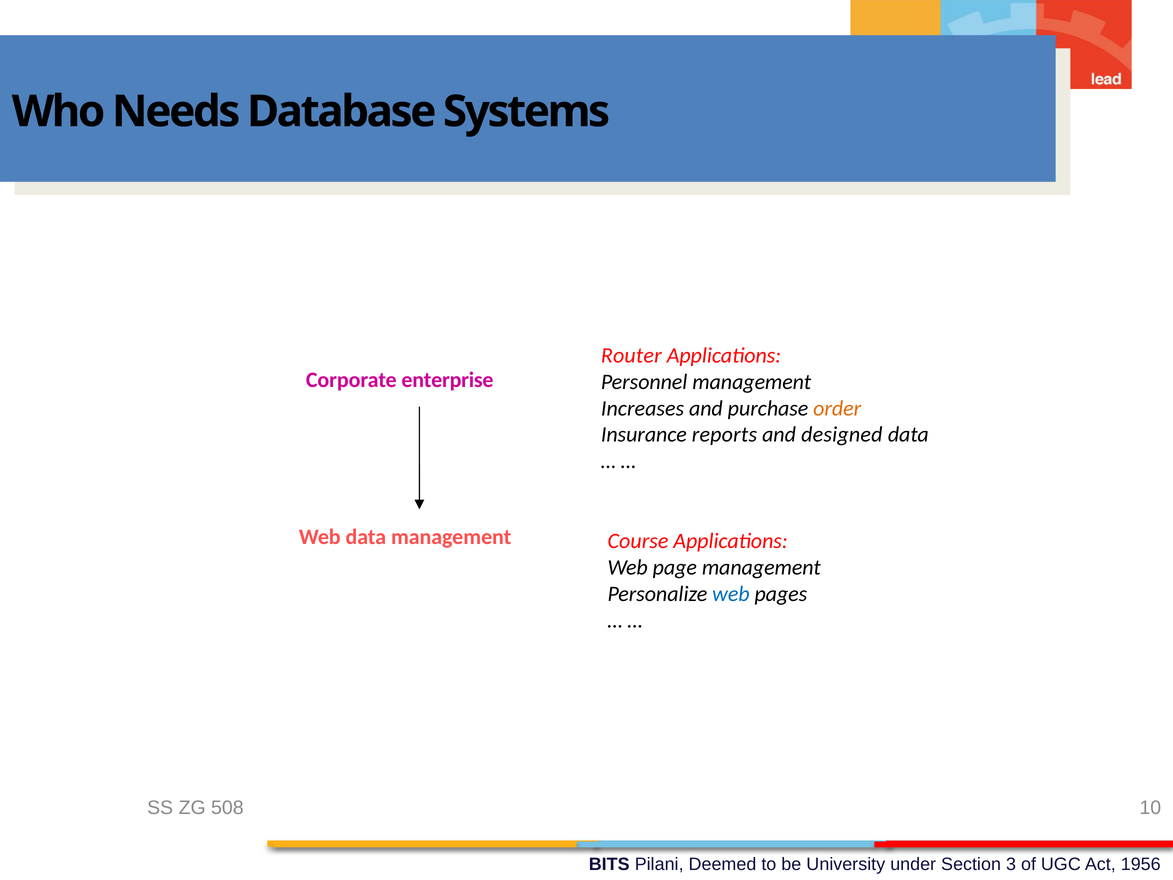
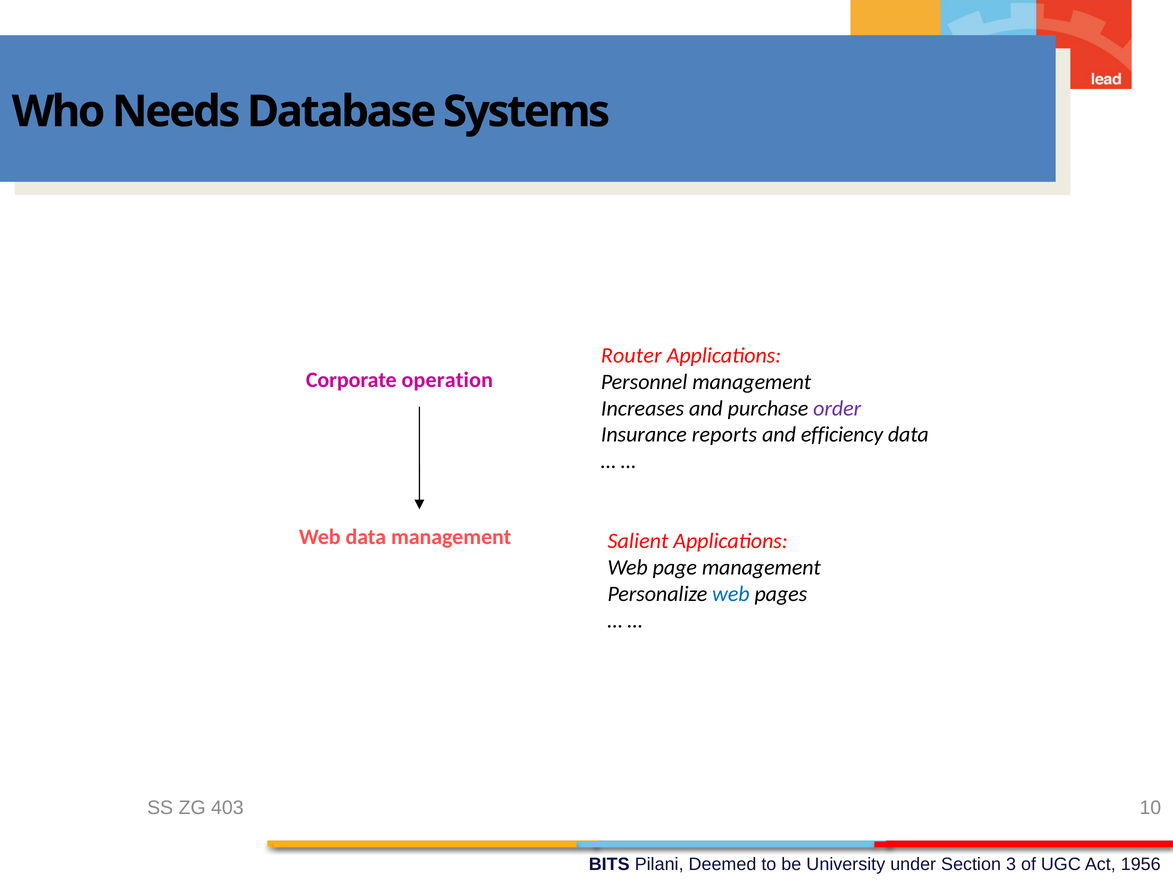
enterprise: enterprise -> operation (447, 380)
order colour: orange -> purple (837, 408)
designed: designed -> efficiency (842, 435)
Course: Course -> Salient (638, 541)
508: 508 -> 403 (227, 807)
